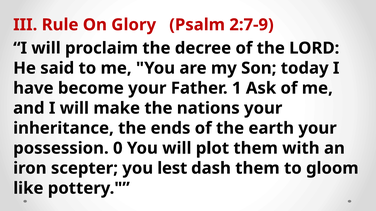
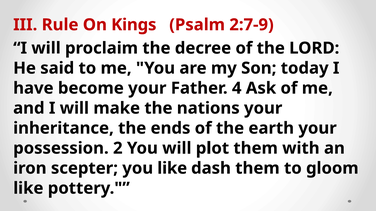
Glory: Glory -> Kings (134, 25)
1: 1 -> 4 (237, 88)
0: 0 -> 2 (118, 149)
you lest: lest -> like (172, 169)
